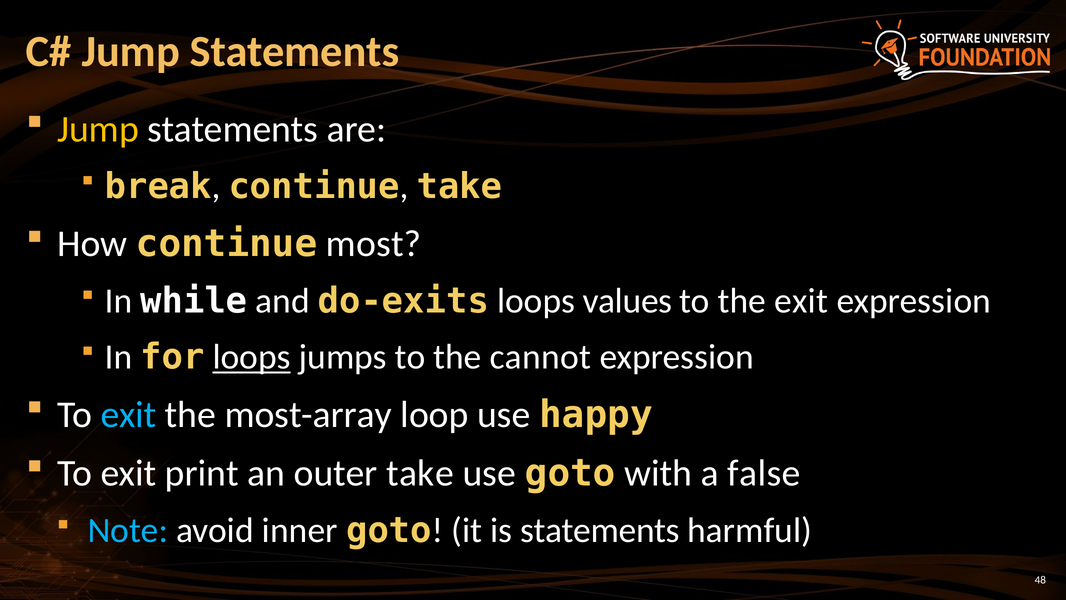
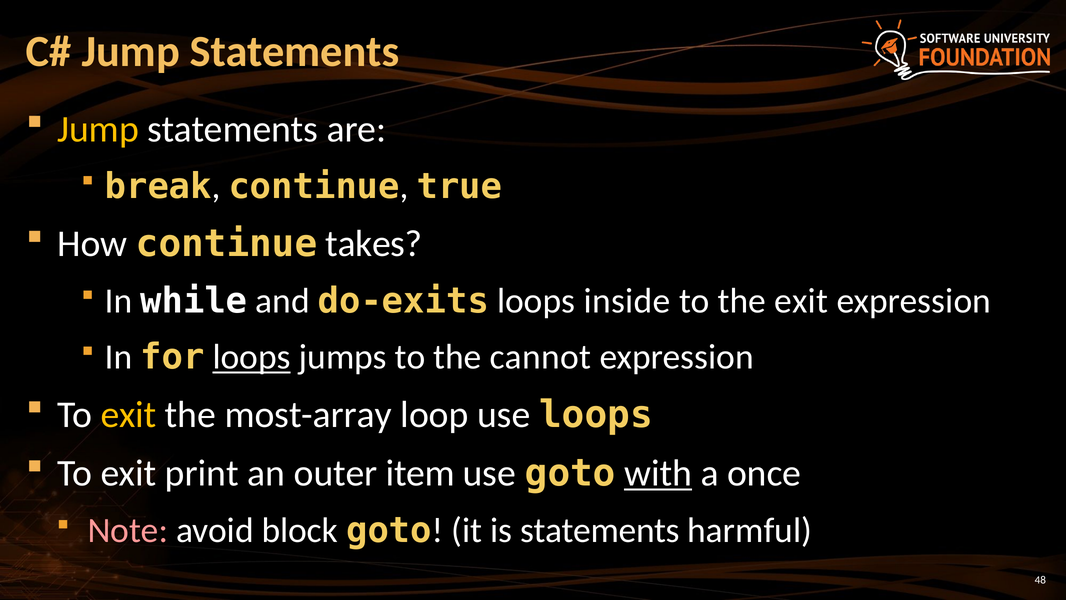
continue take: take -> true (459, 186)
most: most -> takes (374, 244)
values: values -> inside (627, 301)
exit colour: light blue -> yellow (129, 414)
use happy: happy -> loops (596, 414)
outer take: take -> item (420, 473)
with underline: none -> present (658, 473)
false: false -> once (764, 473)
Note colour: light blue -> pink (128, 530)
inner: inner -> block (300, 530)
